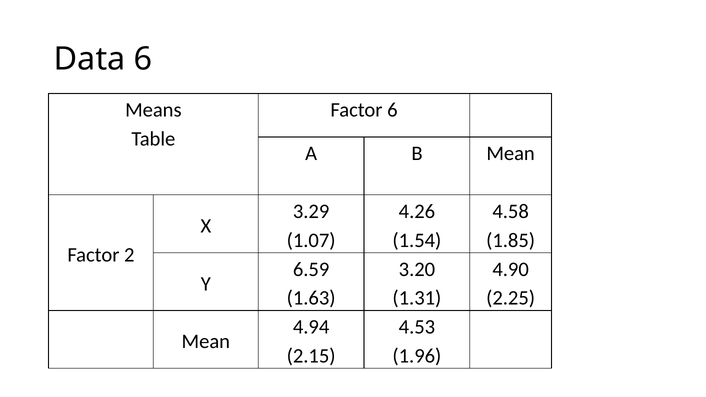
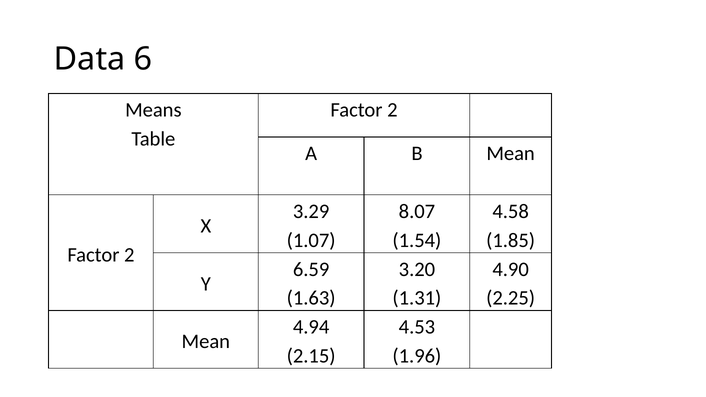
6: 6 -> 2 (392, 110)
4.26: 4.26 -> 8.07 (417, 211)
